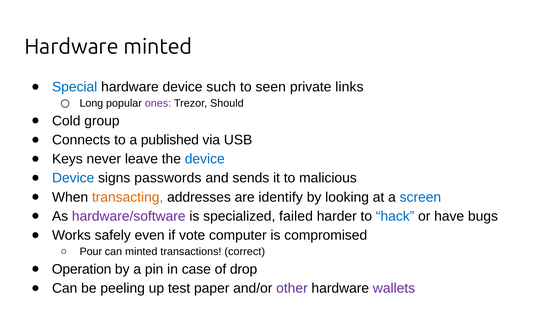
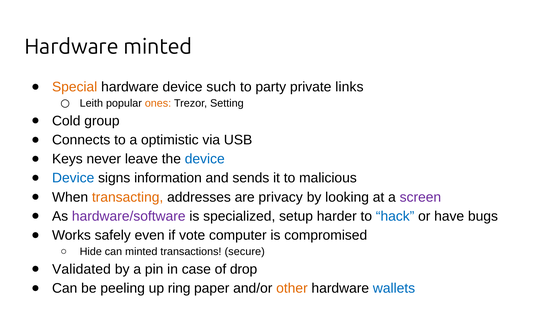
Special colour: blue -> orange (75, 87)
seen: seen -> party (271, 87)
Long: Long -> Leith (91, 103)
ones colour: purple -> orange (158, 103)
Should: Should -> Setting (227, 103)
published: published -> optimistic (170, 140)
passwords: passwords -> information (168, 178)
identify: identify -> privacy (281, 197)
screen colour: blue -> purple (420, 197)
failed: failed -> setup (296, 216)
Pour: Pour -> Hide (91, 252)
correct: correct -> secure (245, 252)
Operation: Operation -> Validated (81, 269)
test: test -> ring (179, 288)
other colour: purple -> orange (292, 288)
wallets colour: purple -> blue (394, 288)
